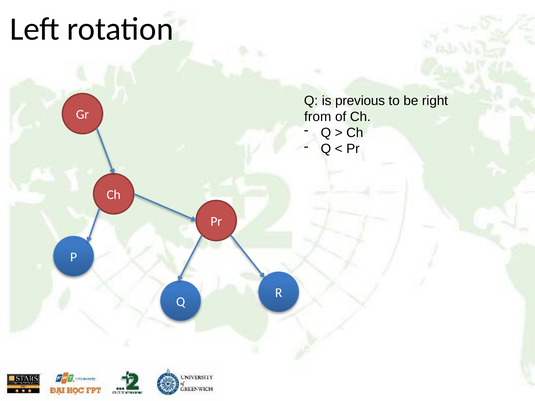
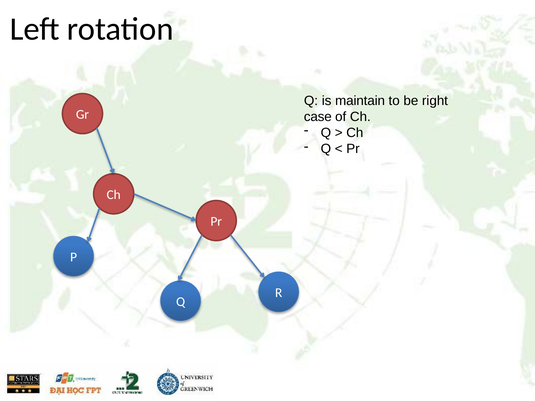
previous: previous -> maintain (360, 101)
from: from -> case (318, 117)
